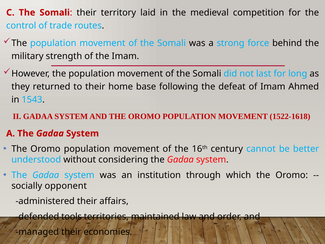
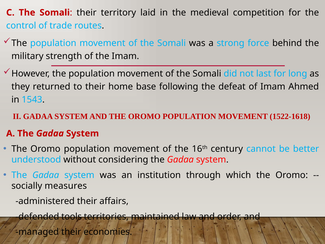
opponent: opponent -> measures (66, 186)
